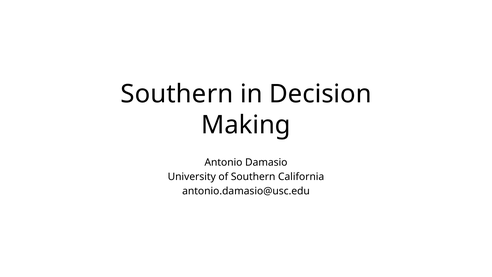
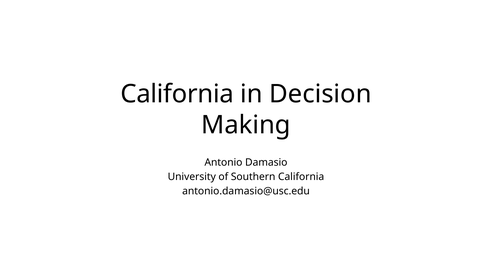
Southern: Southern -> California (177, 94)
